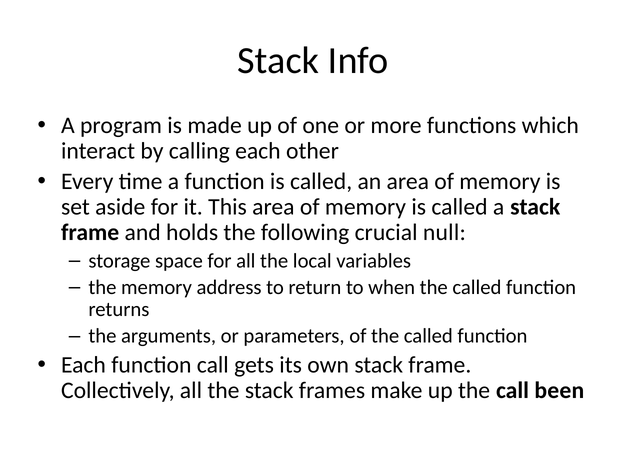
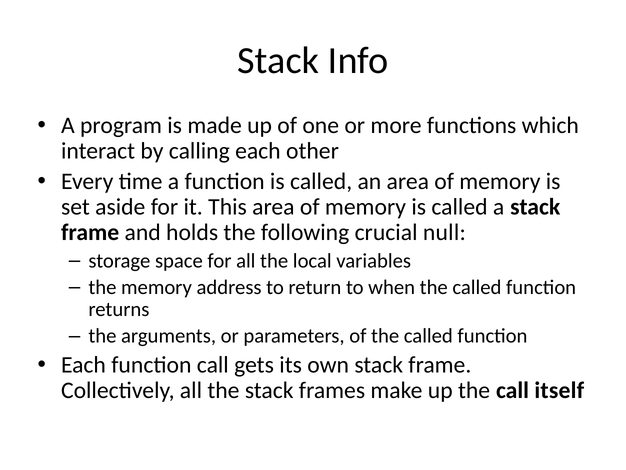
been: been -> itself (559, 390)
